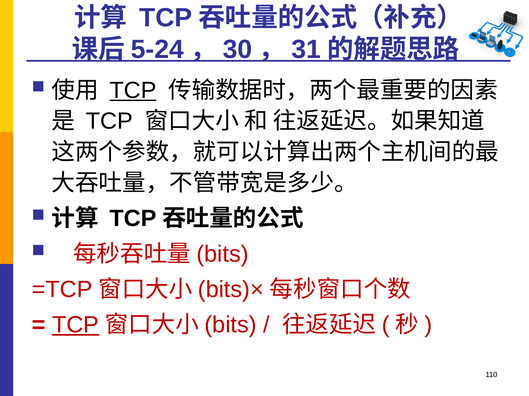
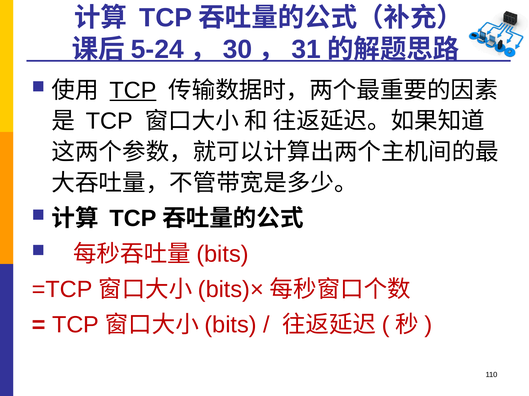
TCP underline: present -> none (75, 325)
